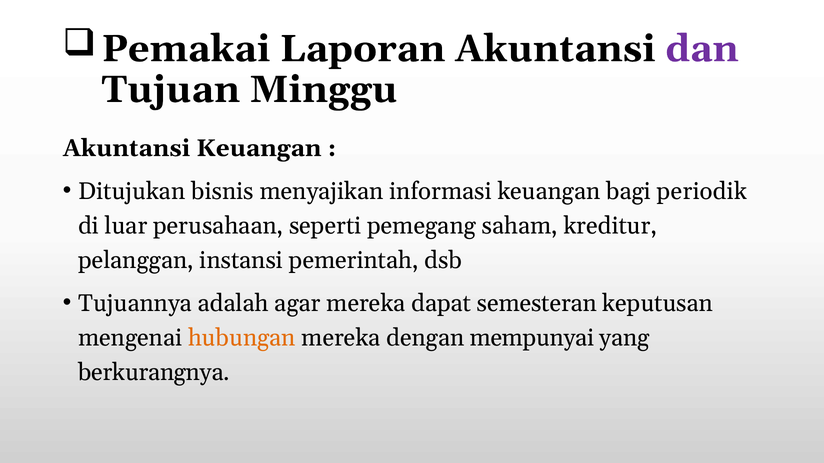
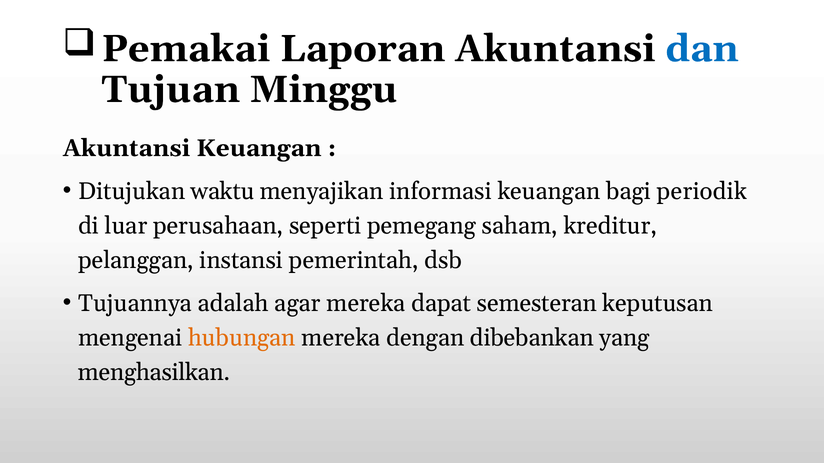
dan colour: purple -> blue (702, 49)
bisnis: bisnis -> waktu (223, 191)
mempunyai: mempunyai -> dibebankan (532, 338)
berkurangnya: berkurangnya -> menghasilkan (154, 373)
